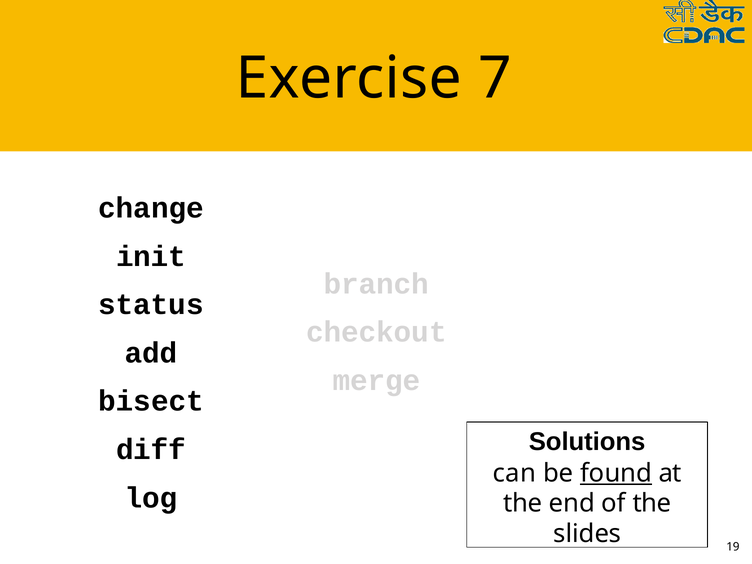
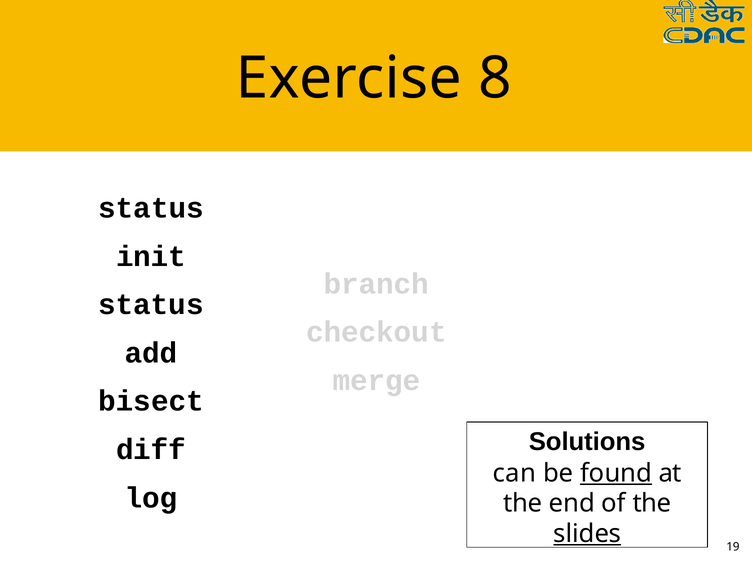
7: 7 -> 8 (495, 78)
change: change -> status (151, 208)
slides underline: none -> present (587, 534)
